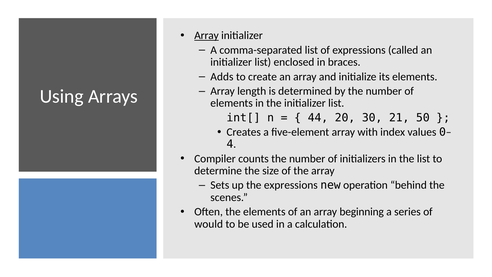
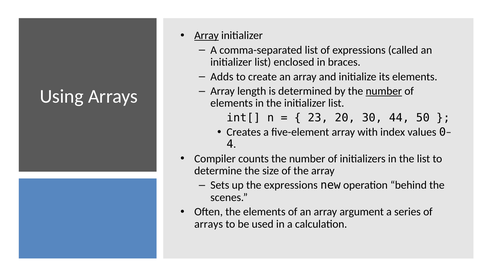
number underline: none -> present (384, 91)
44: 44 -> 23 (318, 118)
21: 21 -> 44 (399, 118)
beginning: beginning -> argument (362, 212)
would: would -> arrays (209, 224)
